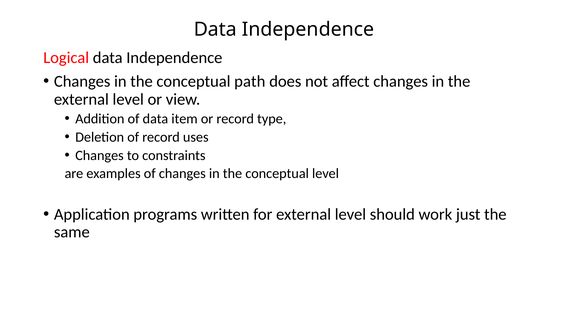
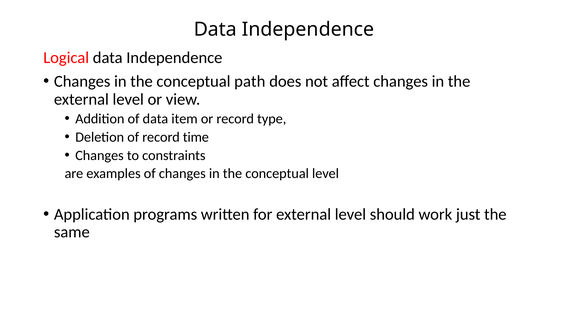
uses: uses -> time (196, 137)
